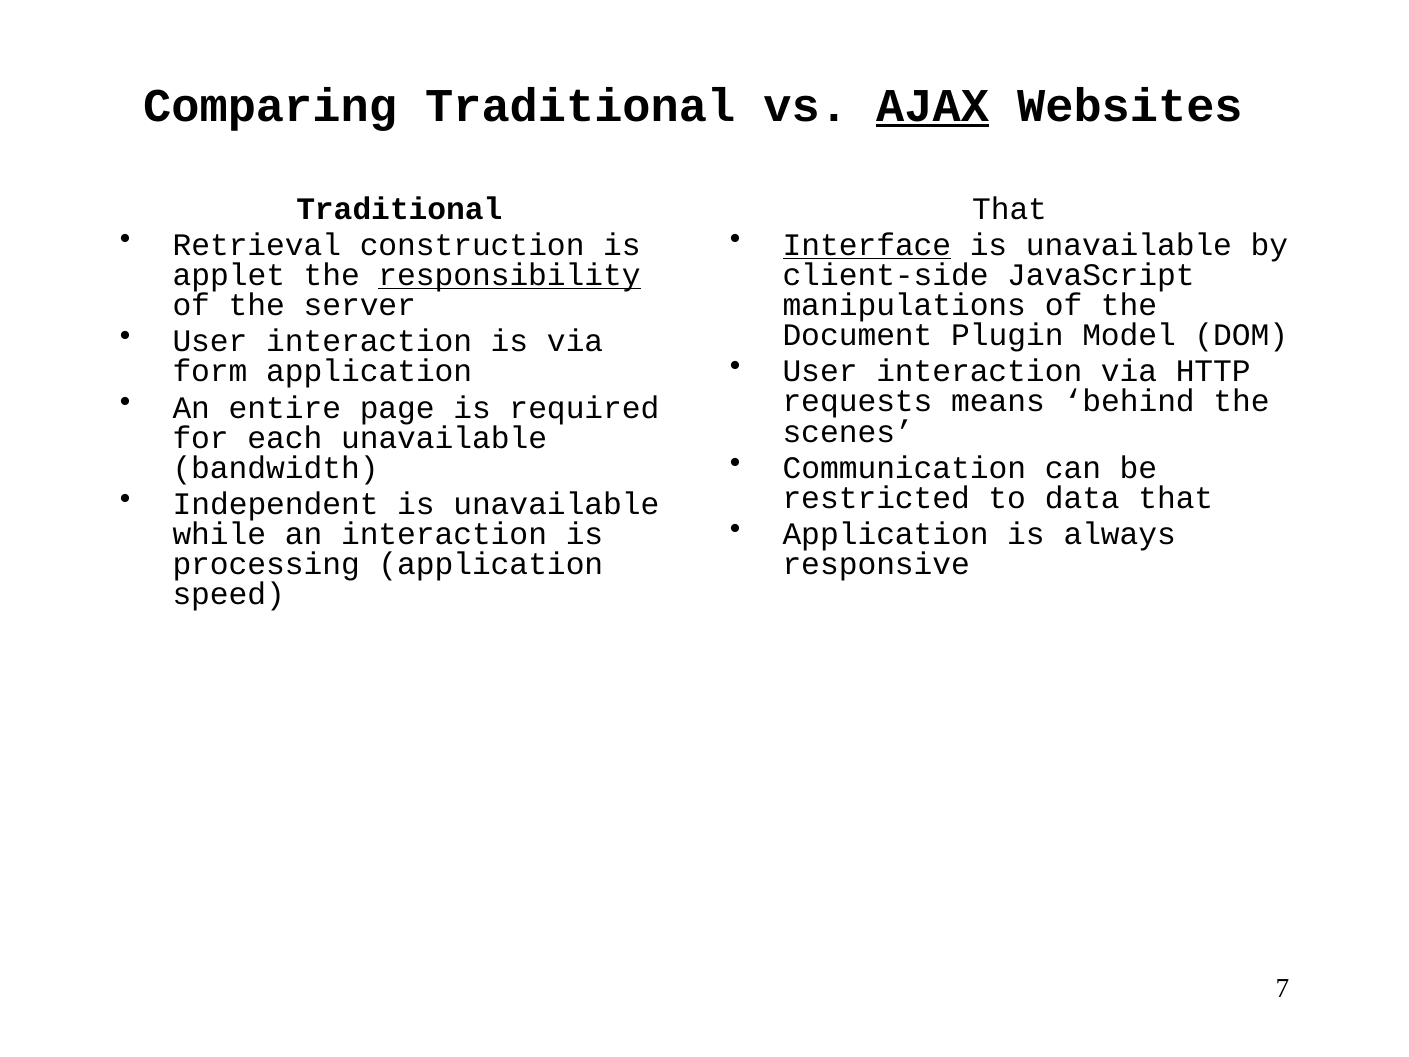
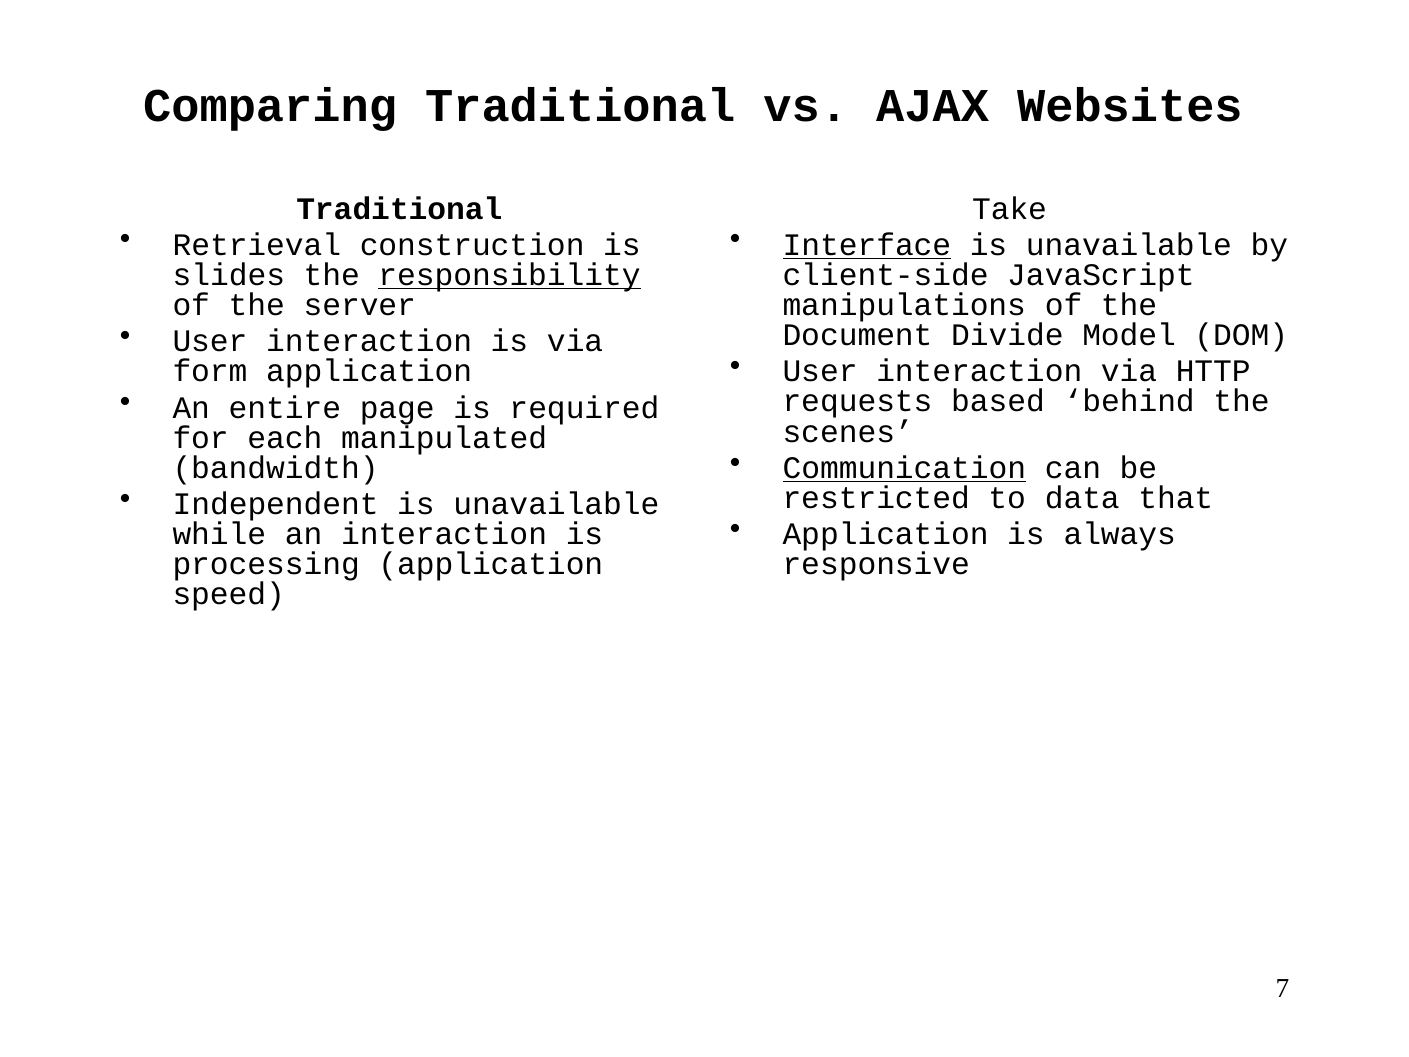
AJAX underline: present -> none (933, 106)
That: That -> Take (1010, 209)
applet: applet -> slides (229, 275)
Plugin: Plugin -> Divide (1007, 335)
means: means -> based (998, 402)
each unavailable: unavailable -> manipulated (444, 438)
Communication underline: none -> present (904, 468)
